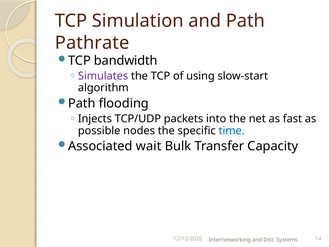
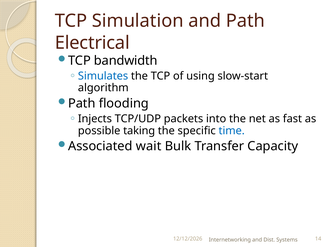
Pathrate: Pathrate -> Electrical (92, 43)
Simulates colour: purple -> blue (103, 76)
nodes: nodes -> taking (139, 131)
